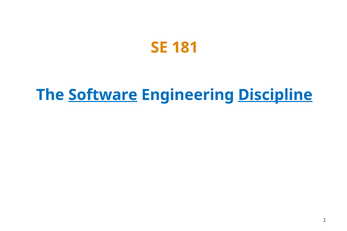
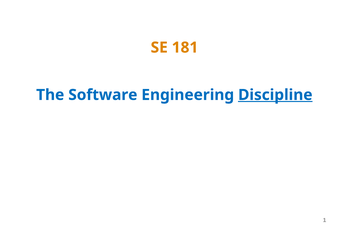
Software underline: present -> none (103, 95)
